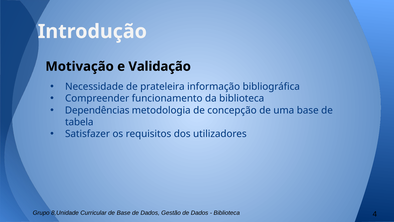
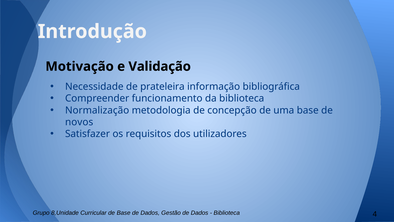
Dependências: Dependências -> Normalização (97, 110)
tabela: tabela -> novos (79, 122)
